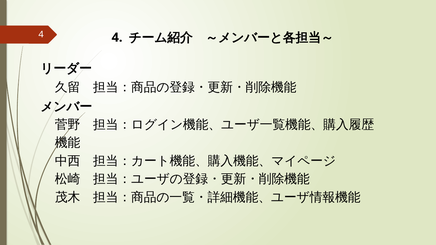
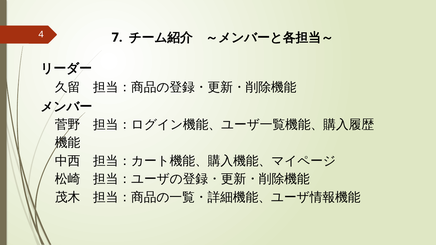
4 4: 4 -> 7 (117, 37)
